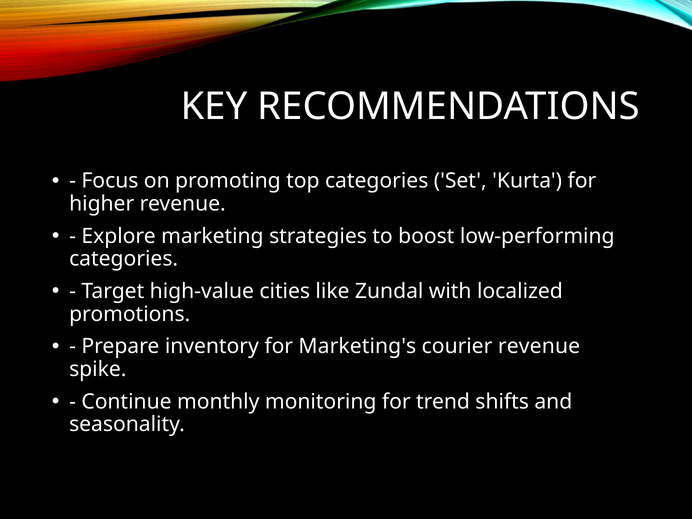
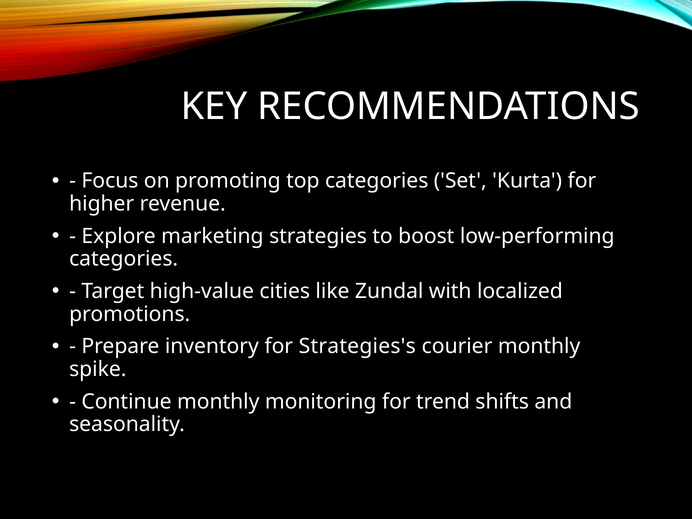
Marketing's: Marketing's -> Strategies's (357, 346)
courier revenue: revenue -> monthly (539, 346)
